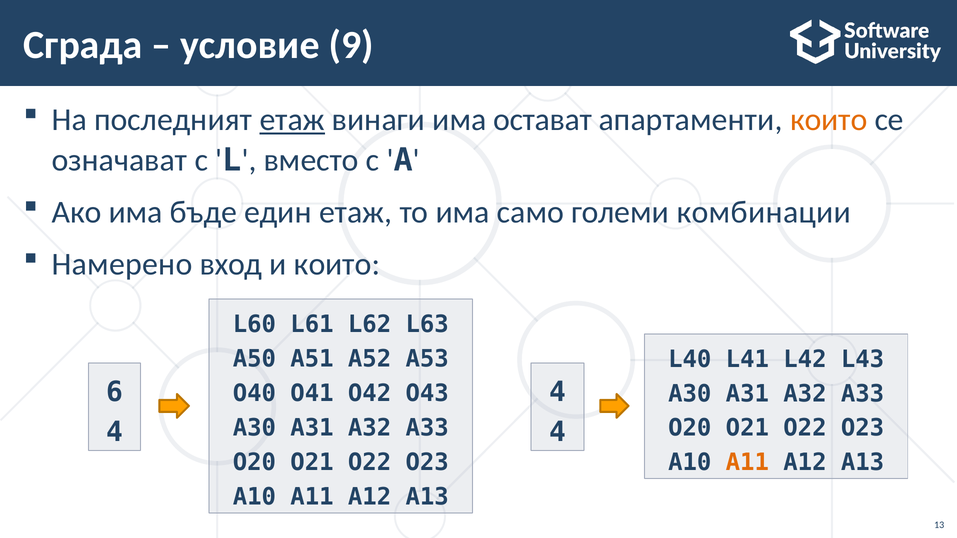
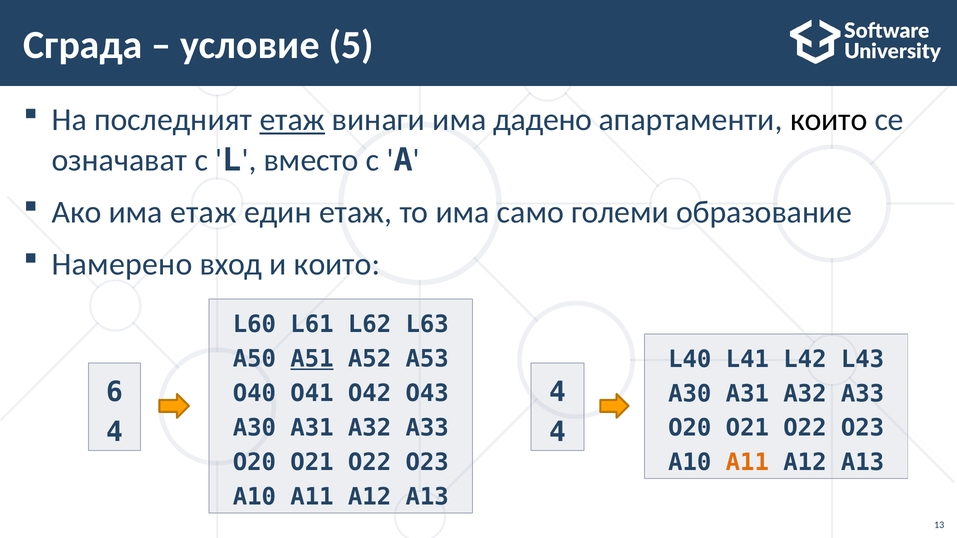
9: 9 -> 5 (351, 45)
остават: остават -> дадено (543, 120)
които colour: orange -> black (829, 120)
има бъде: бъде -> етаж (203, 212)
комбинации: комбинации -> образование (764, 212)
A51 underline: none -> present (312, 359)
